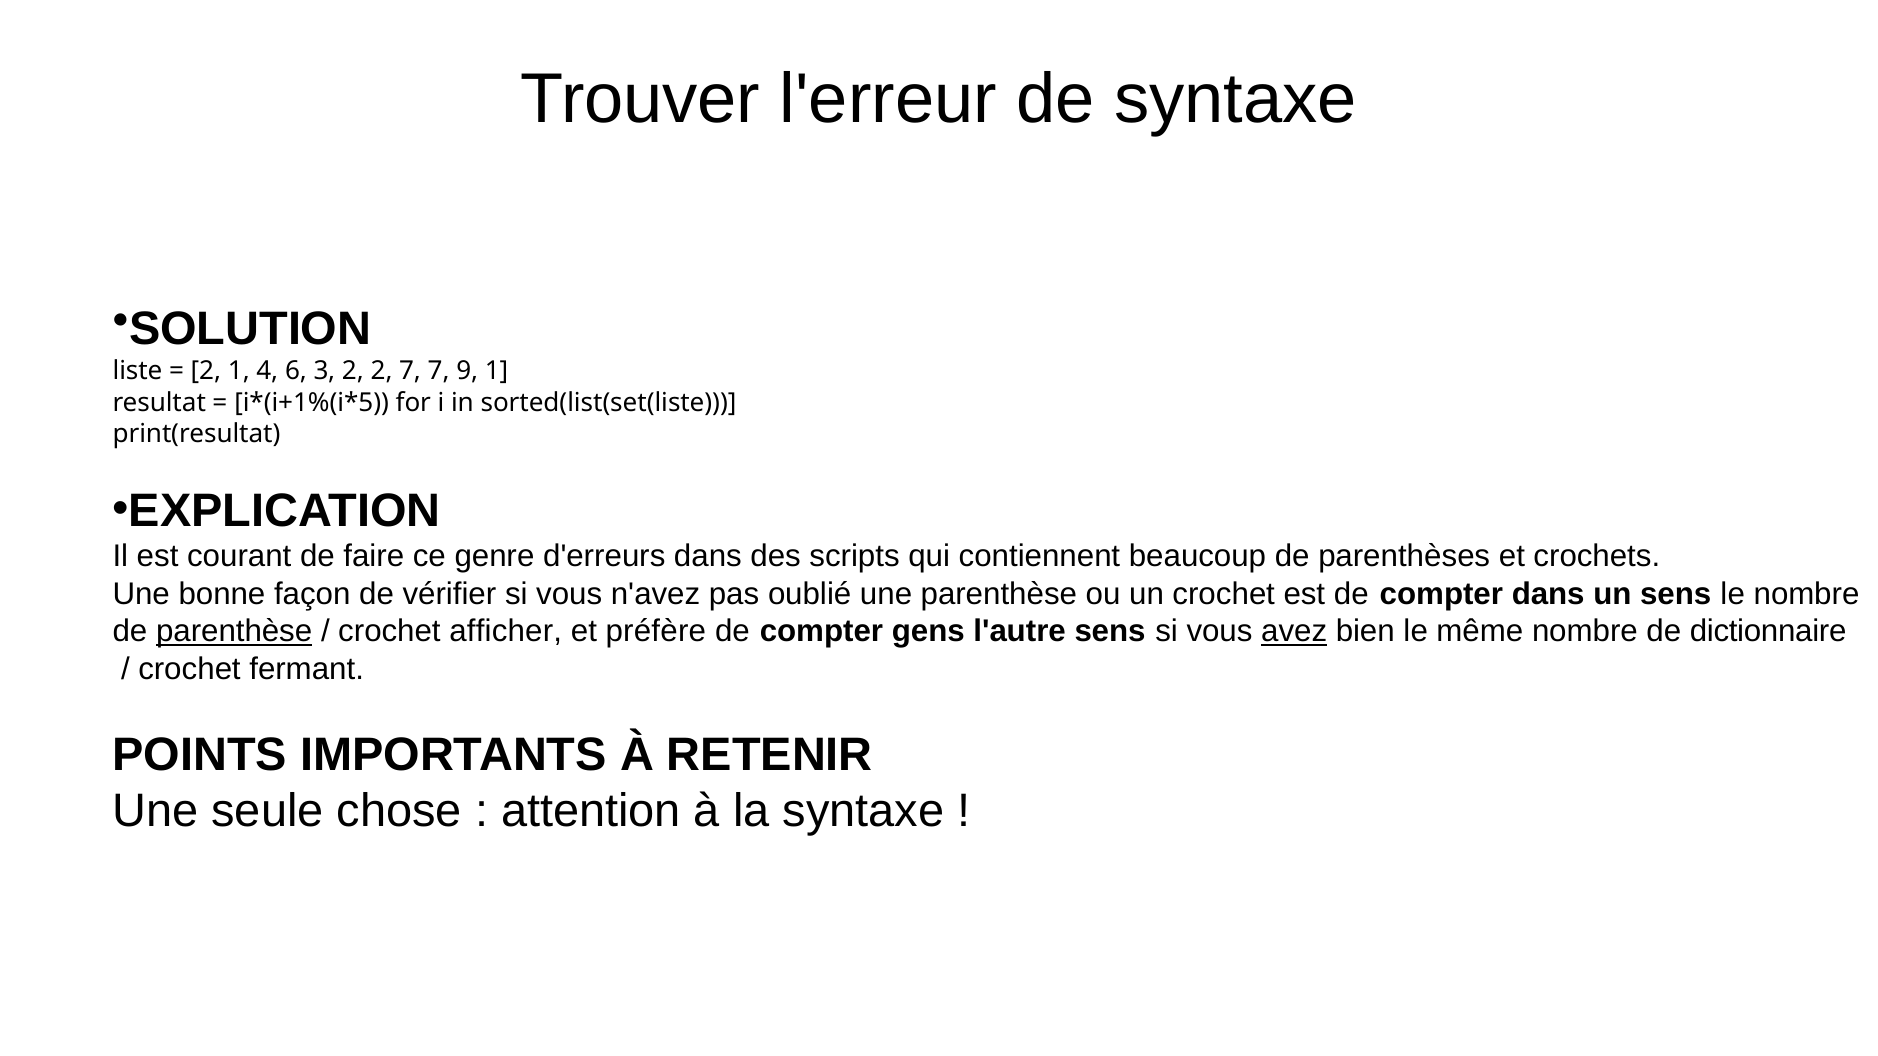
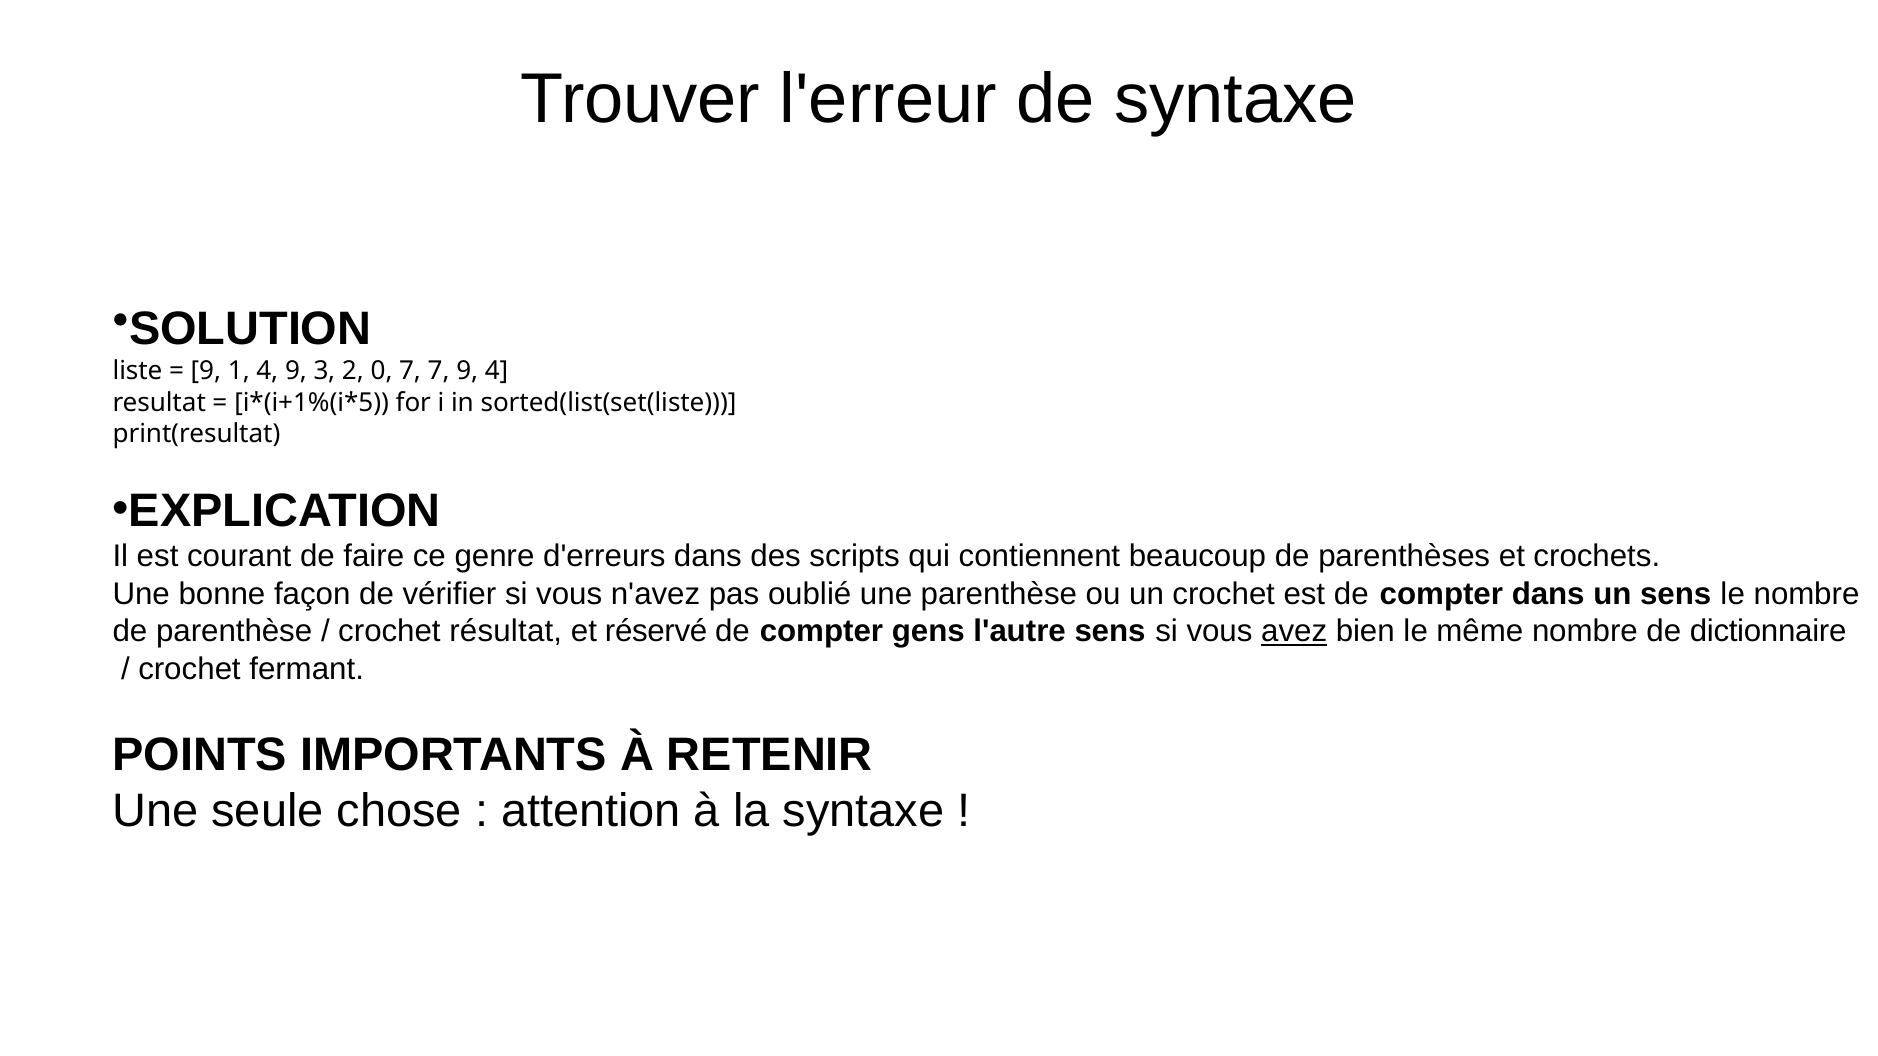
2: 2 -> 9 (206, 371)
4 6: 6 -> 9 (296, 371)
2 2: 2 -> 0 (382, 371)
9 1: 1 -> 4 (497, 371)
parenthèse underline: present -> none (234, 632)
afficher: afficher -> résultat (506, 632)
préfère: préfère -> réservé (656, 632)
